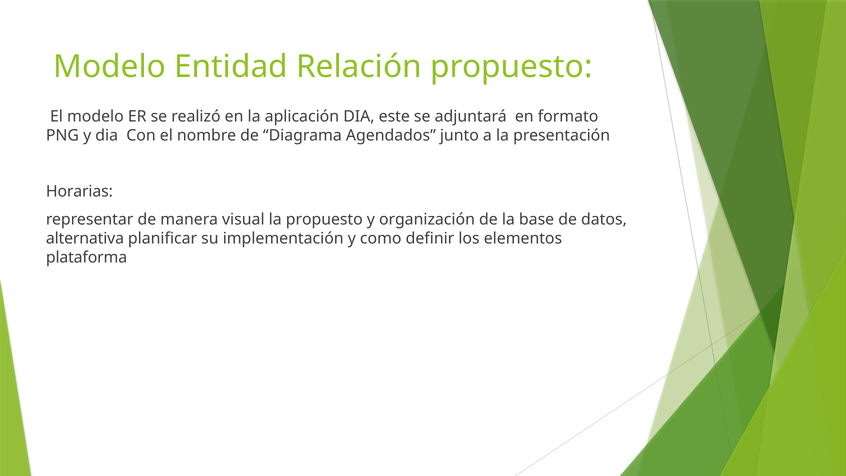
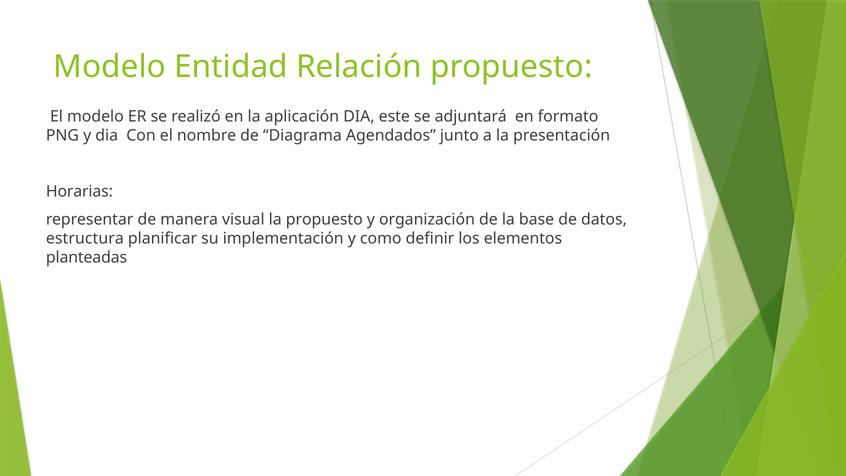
alternativa: alternativa -> estructura (85, 238)
plataforma: plataforma -> planteadas (87, 257)
